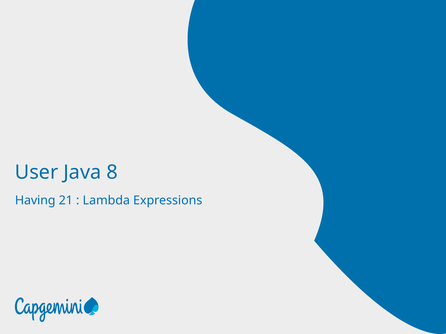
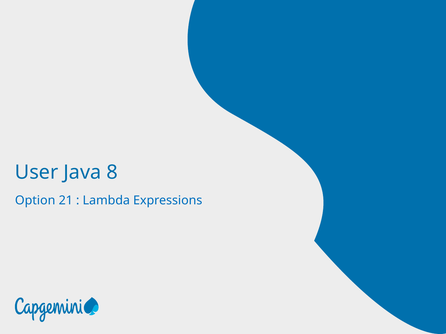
Having: Having -> Option (35, 201)
